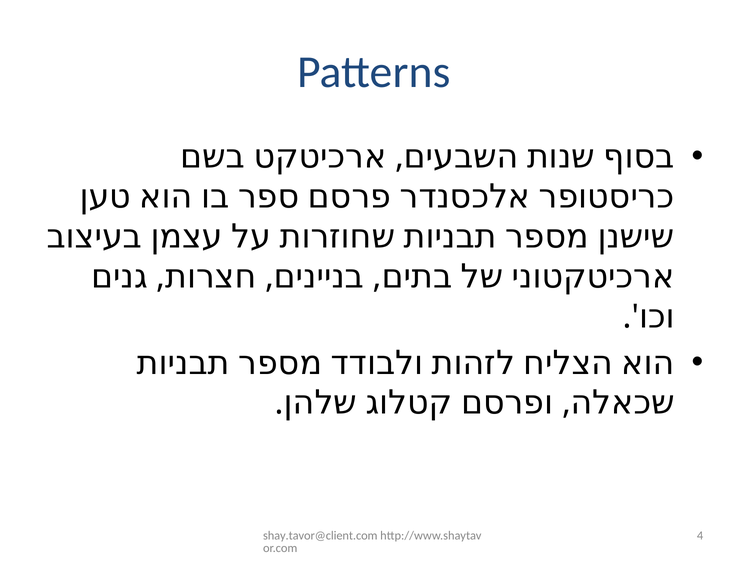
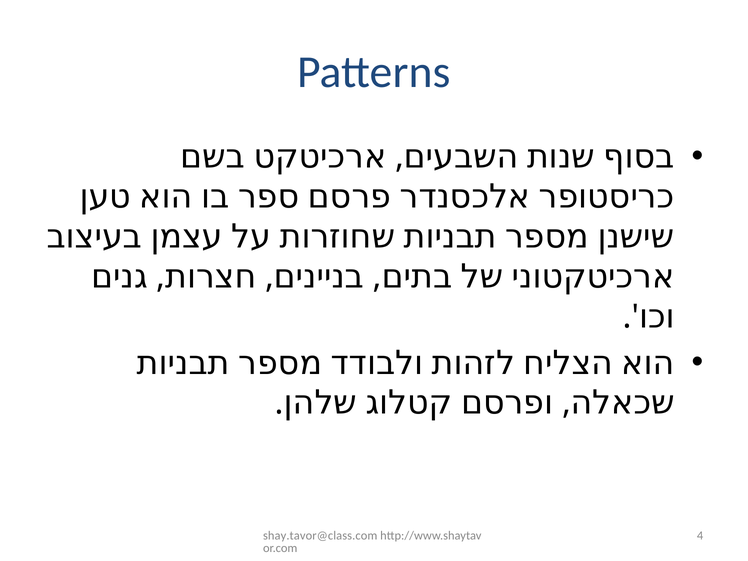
shay.tavor@client.com: shay.tavor@client.com -> shay.tavor@class.com (320, 536)
